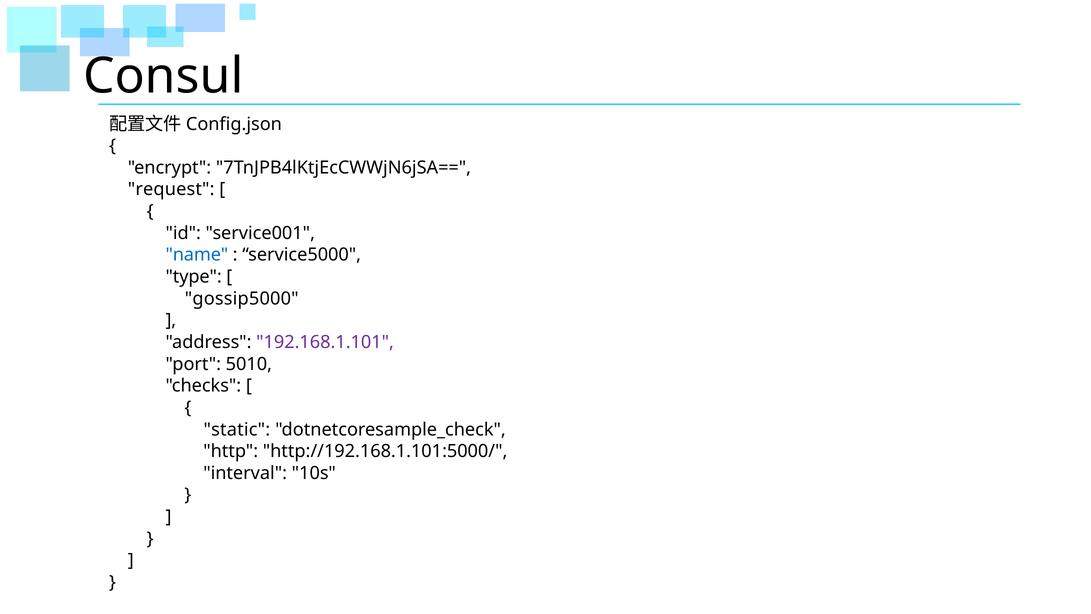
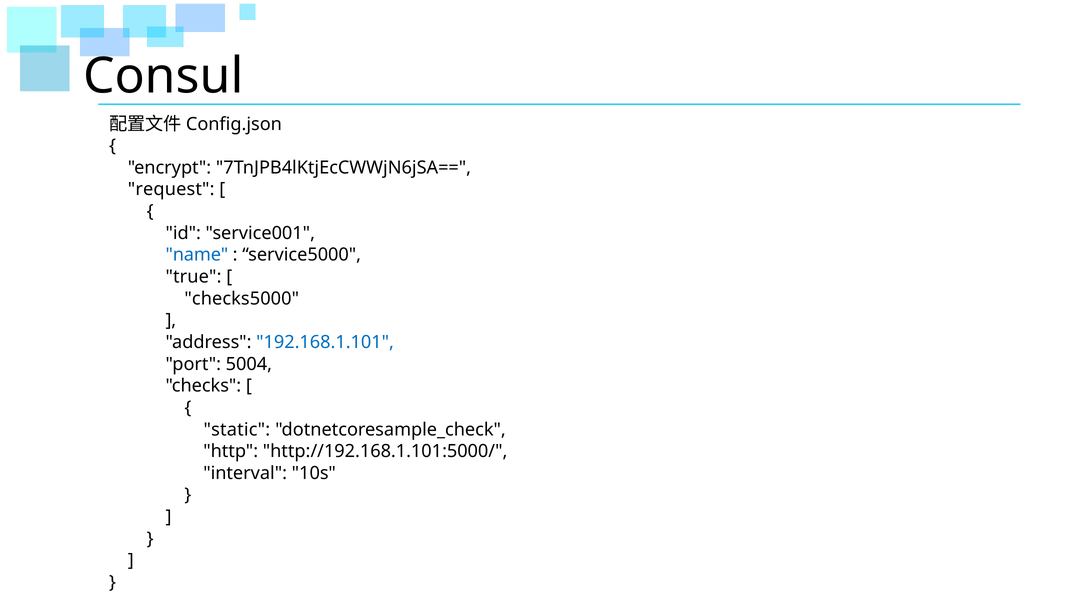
type: type -> true (194, 277)
gossip5000: gossip5000 -> checks5000 (242, 298)
192.168.1.101 colour: purple -> blue (325, 342)
5010: 5010 -> 5004 (249, 364)
